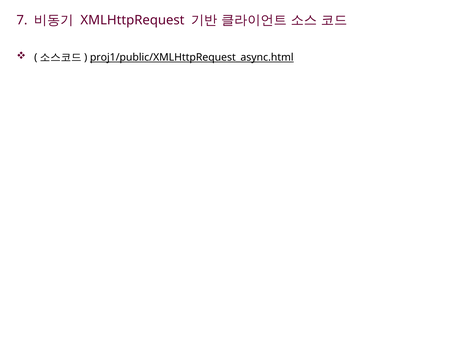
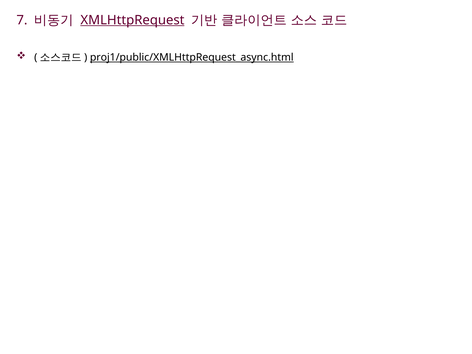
XMLHttpRequest underline: none -> present (132, 20)
